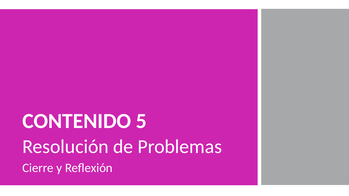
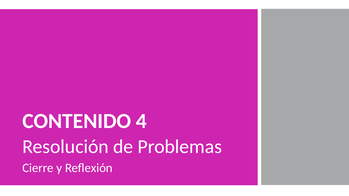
5: 5 -> 4 (141, 121)
